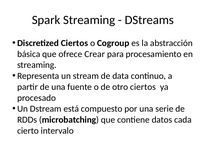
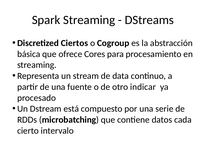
Crear: Crear -> Cores (95, 54)
otro ciertos: ciertos -> indicar (143, 87)
